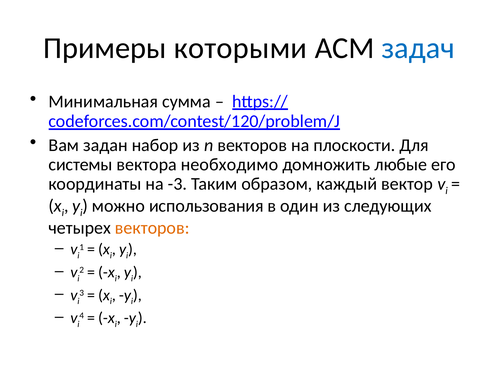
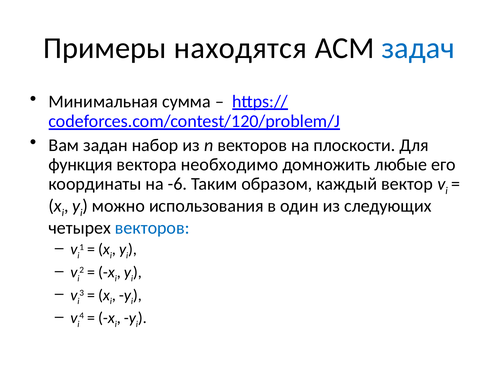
которыми: которыми -> находятся (240, 48)
системы: системы -> функция (81, 165)
-3: -3 -> -6 (177, 184)
векторов colour: orange -> blue (152, 228)
